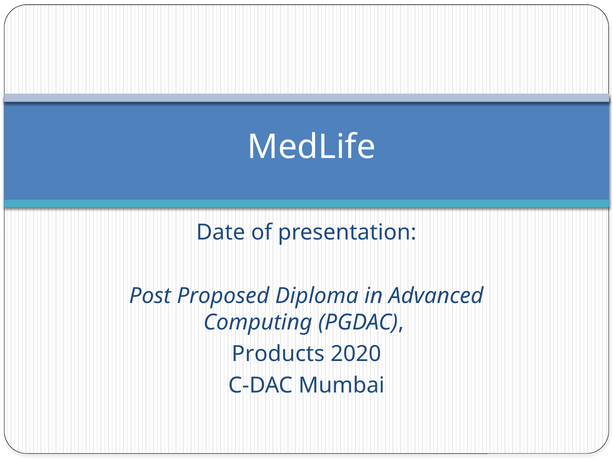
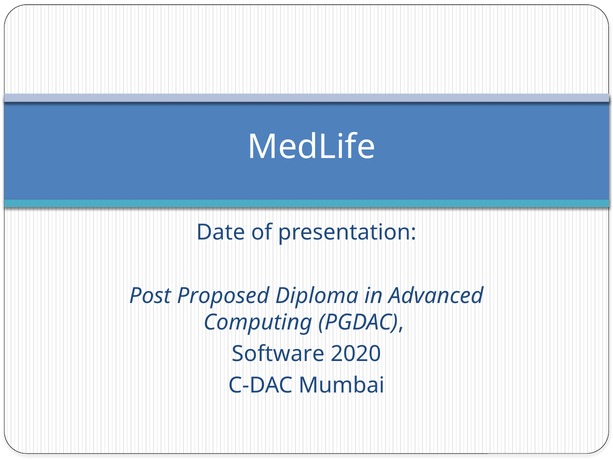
Products: Products -> Software (278, 354)
